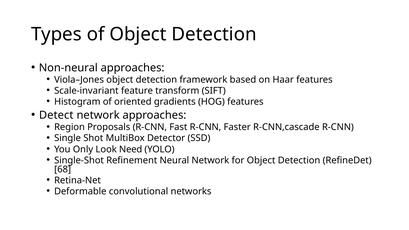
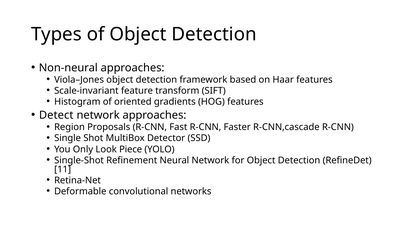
Need: Need -> Piece (131, 149)
68: 68 -> 11 (63, 169)
